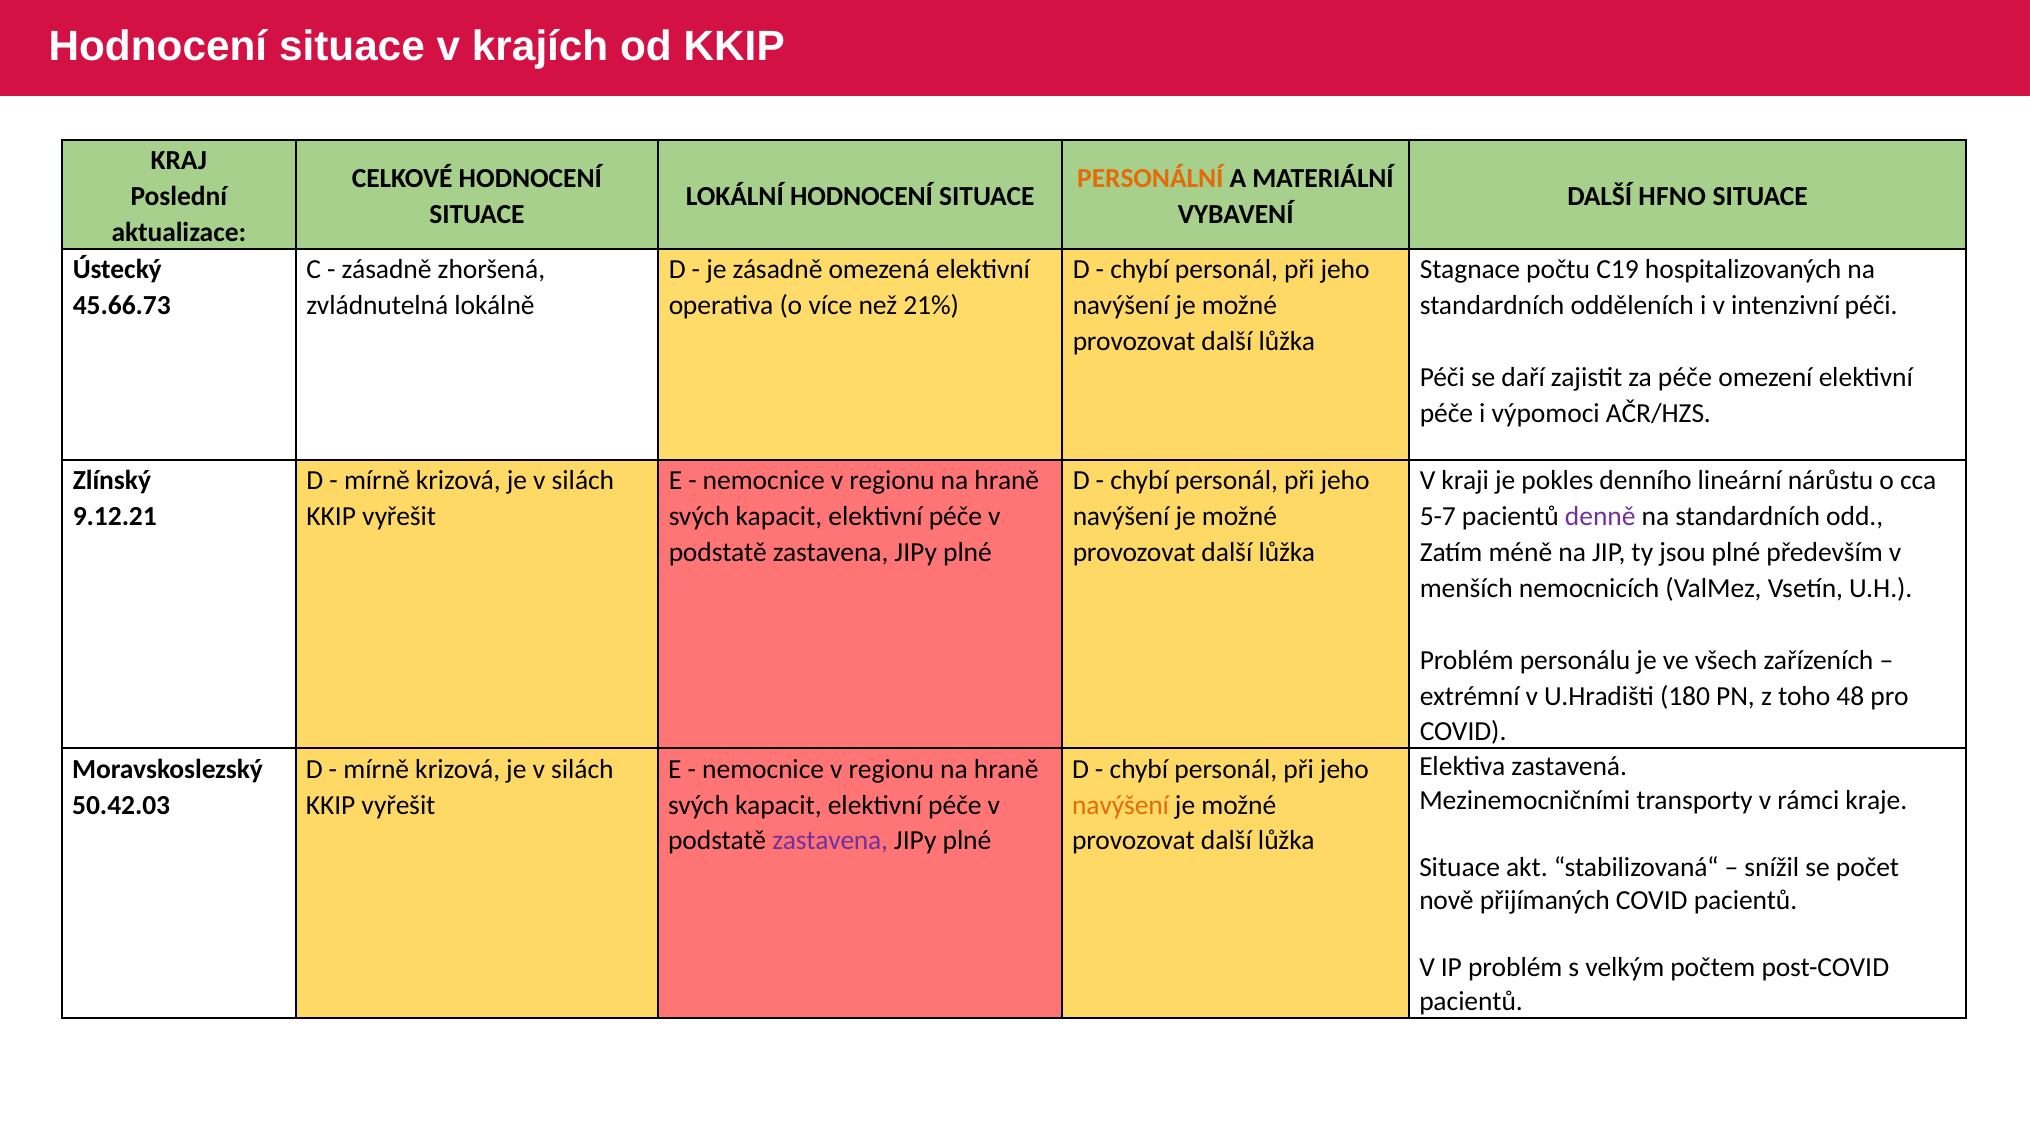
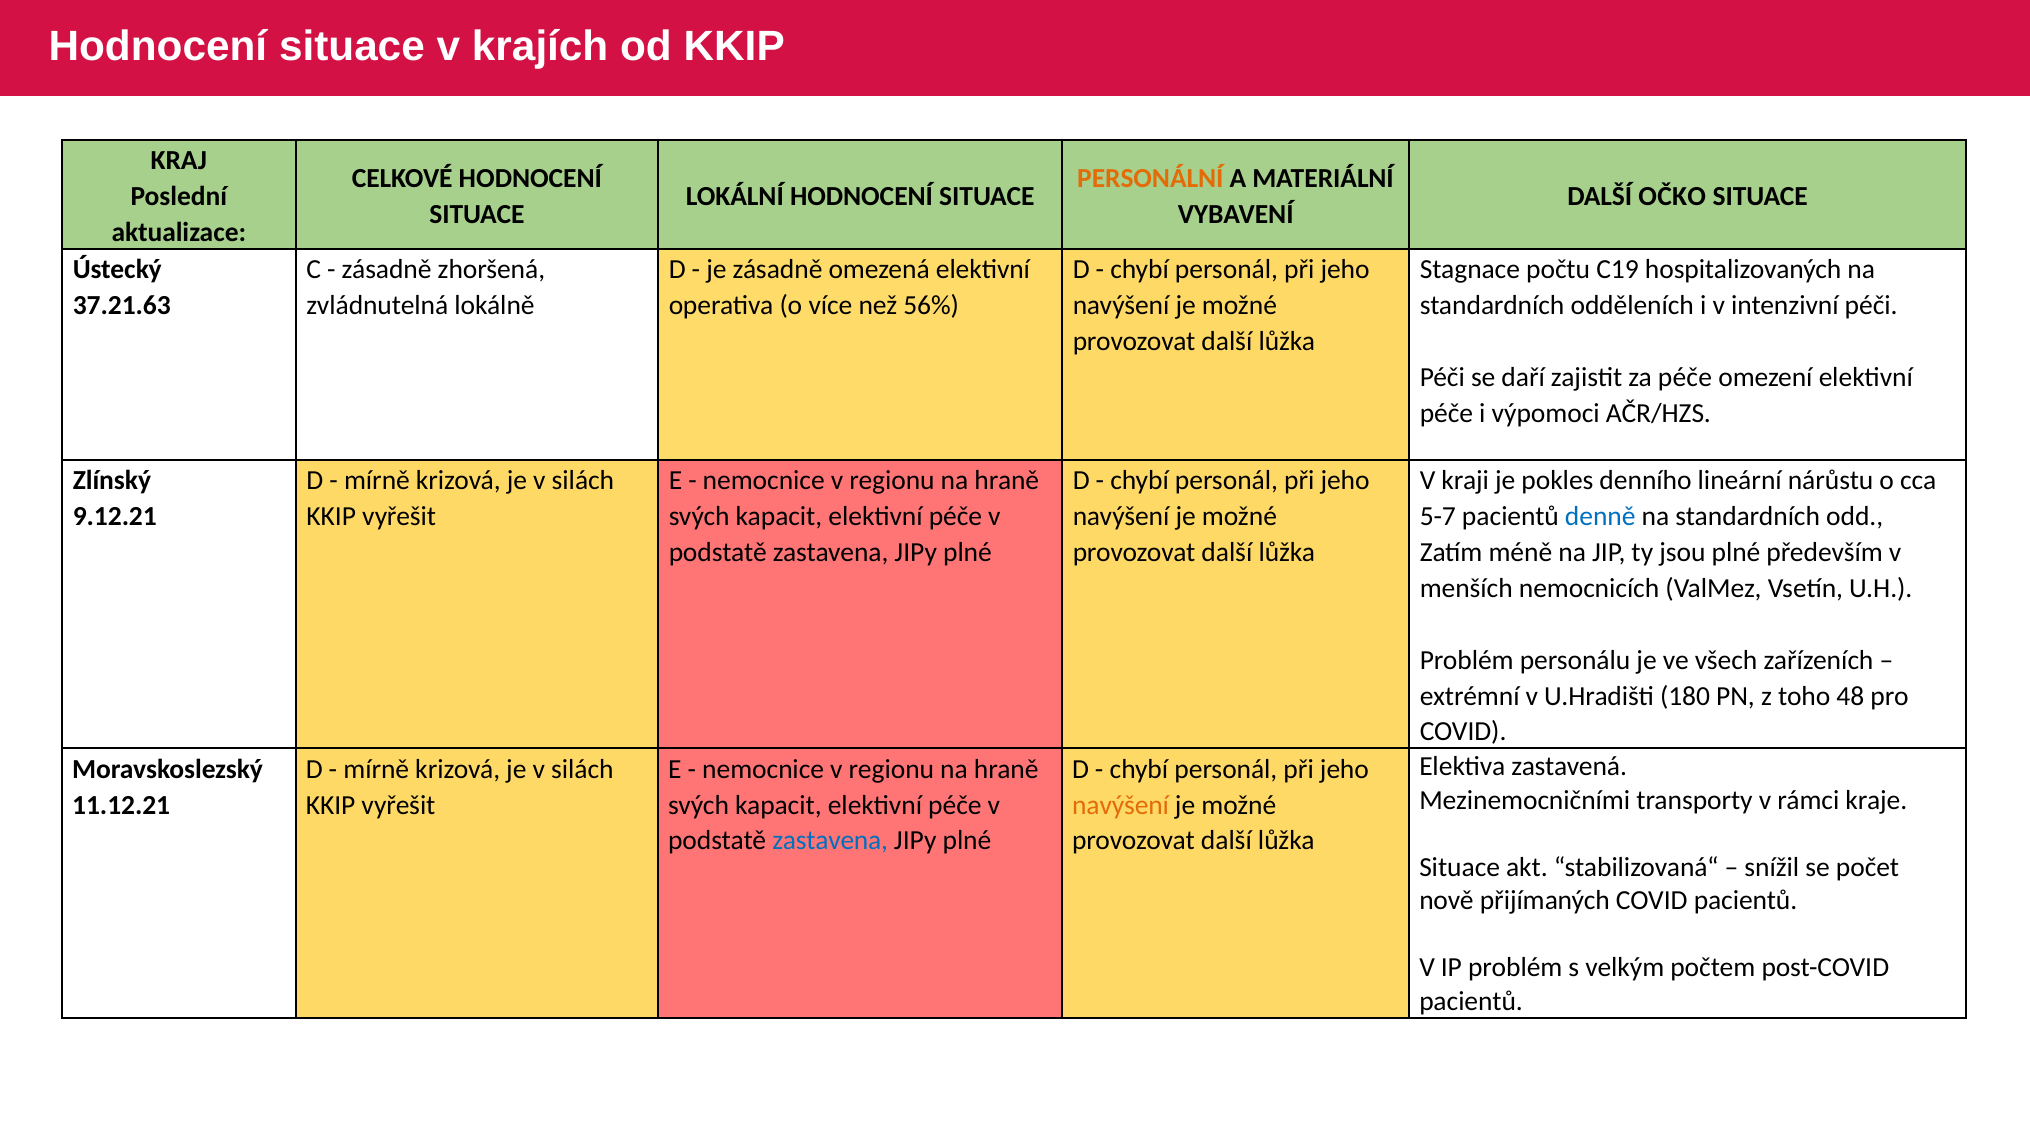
HFNO: HFNO -> OČKO (1672, 196)
45.66.73: 45.66.73 -> 37.21.63 (122, 306)
21%: 21% -> 56% (931, 306)
denně colour: purple -> blue (1600, 517)
50.42.03: 50.42.03 -> 11.12.21 (121, 805)
zastavena colour: purple -> blue (830, 841)
